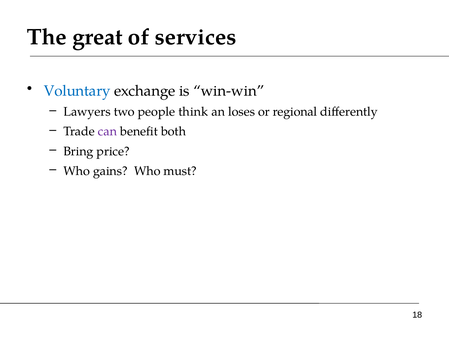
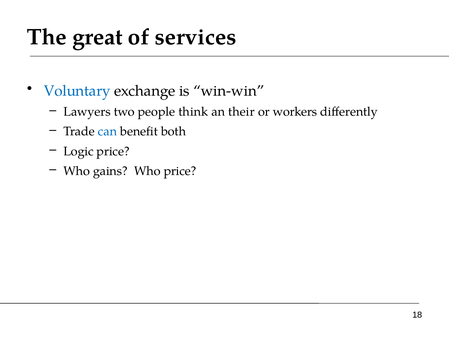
loses: loses -> their (241, 112)
regional: regional -> workers (295, 112)
can colour: purple -> blue (107, 131)
Bring: Bring -> Logic (78, 151)
Who must: must -> price (180, 171)
